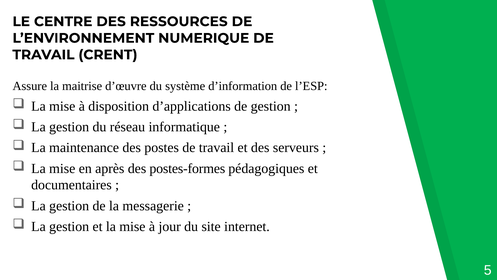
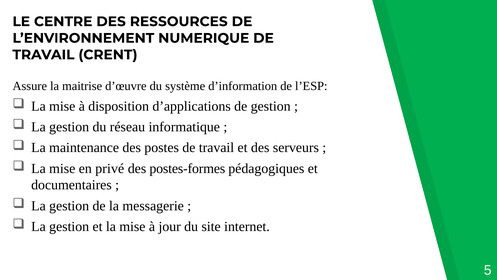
après: après -> privé (110, 168)
